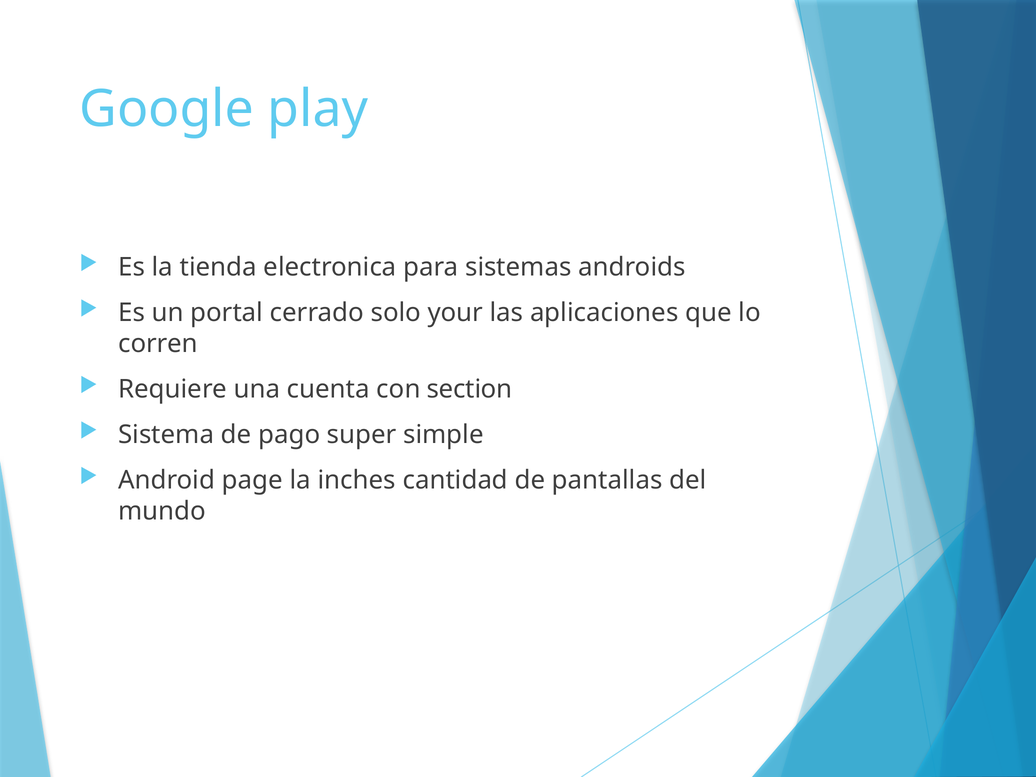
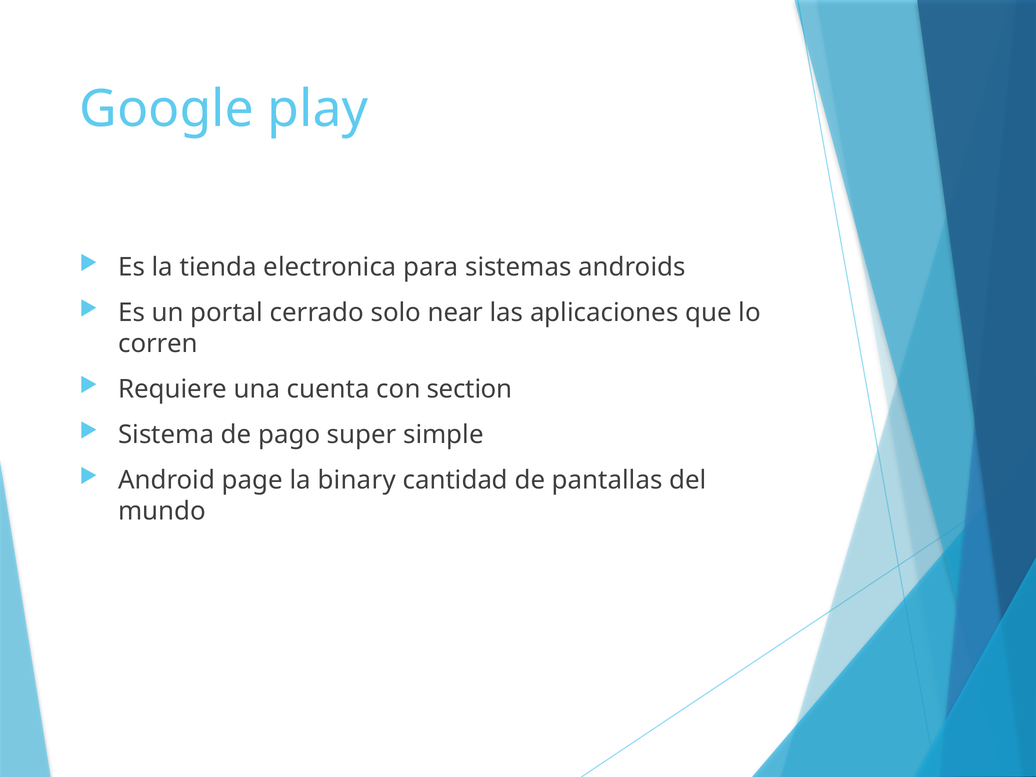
your: your -> near (455, 313)
inches: inches -> binary (357, 480)
